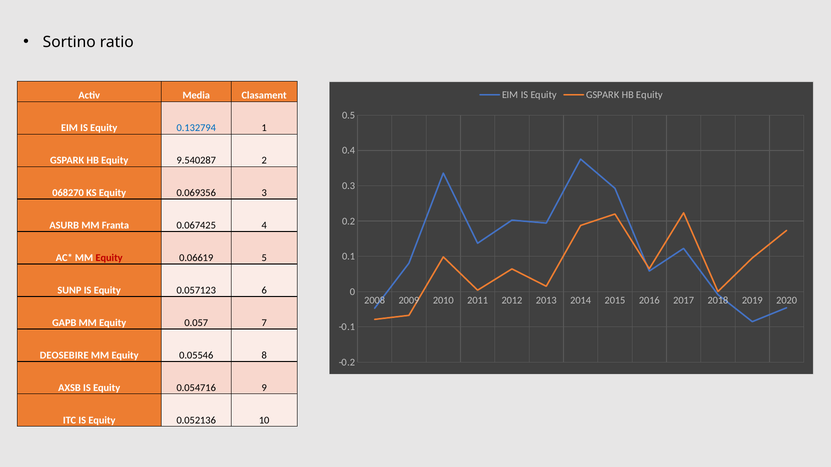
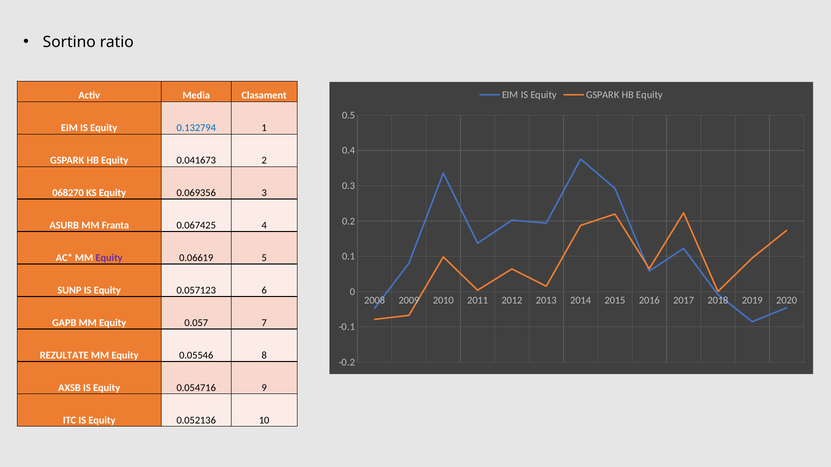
9.540287: 9.540287 -> 0.041673 (196, 161)
Equity colour: red -> purple (109, 258)
DEOSEBIRE: DEOSEBIRE -> REZULTATE (64, 356)
